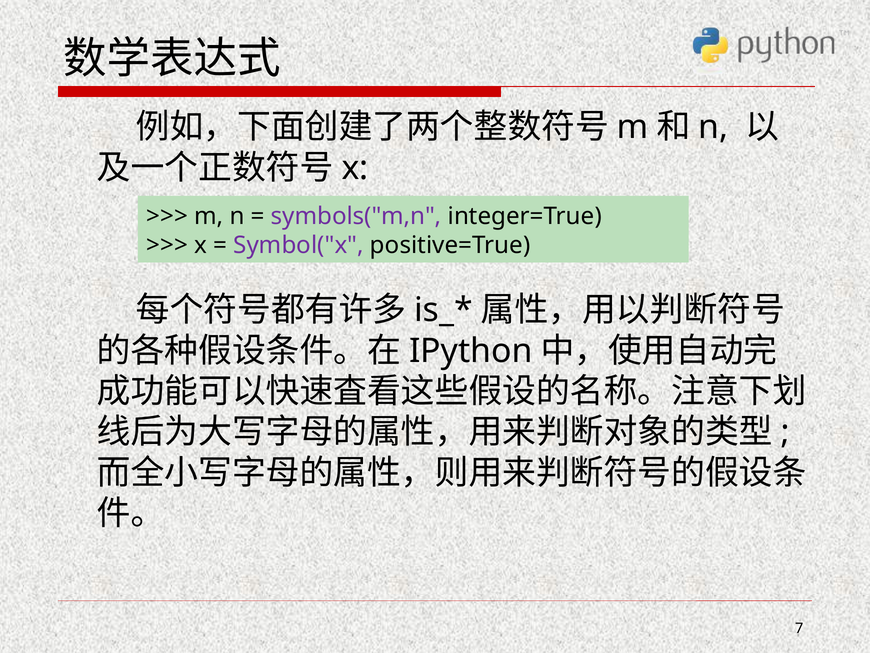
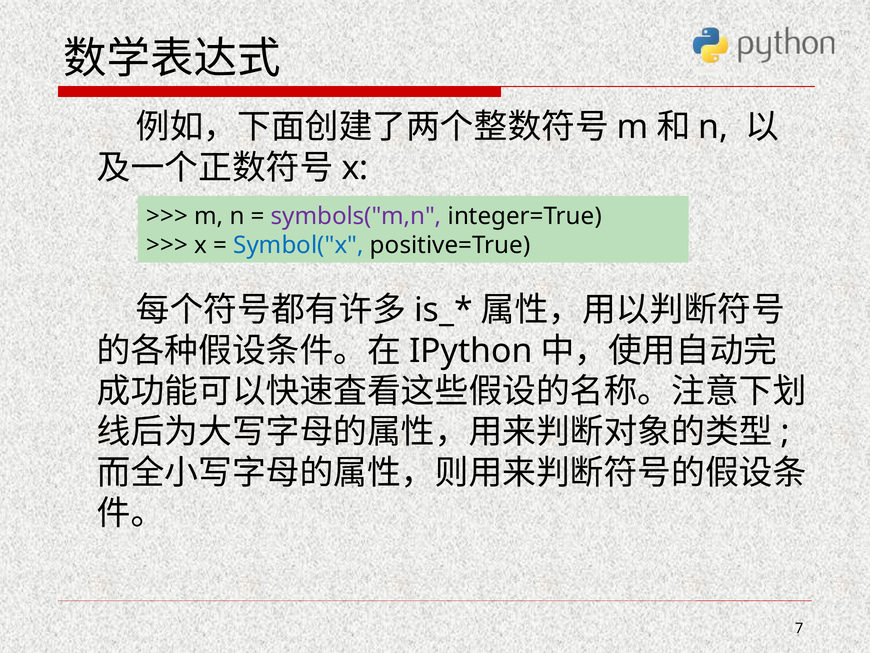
Symbol("x colour: purple -> blue (299, 245)
